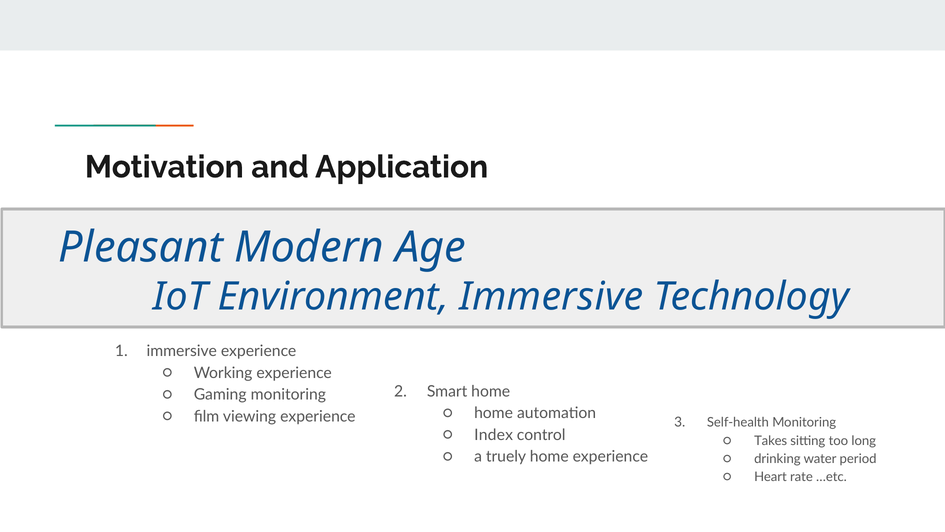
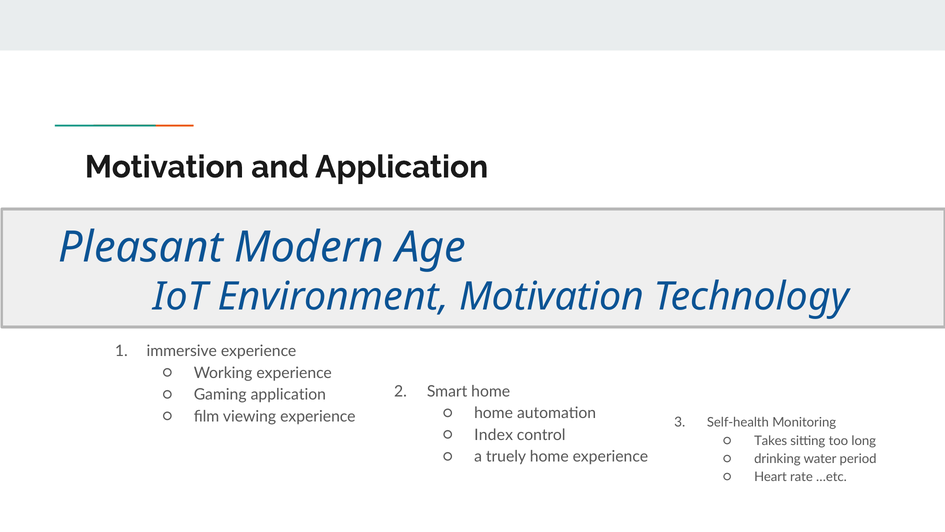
Environment Immersive: Immersive -> Motivation (552, 296)
Gaming monitoring: monitoring -> application (288, 394)
